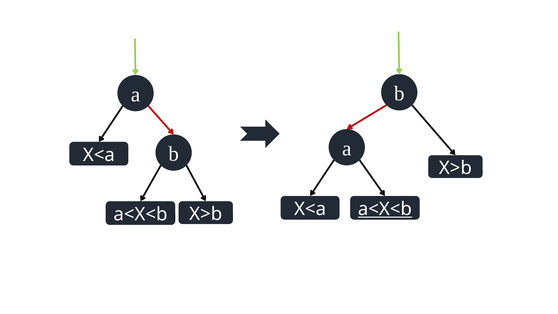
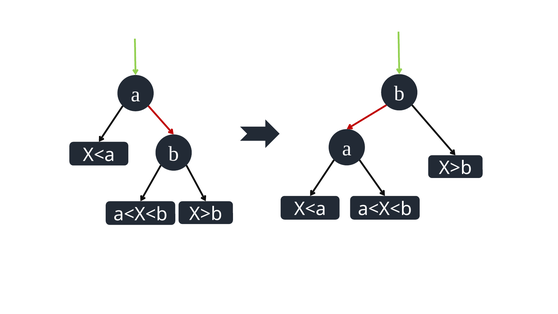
a<X<b underline: present -> none (385, 209)
